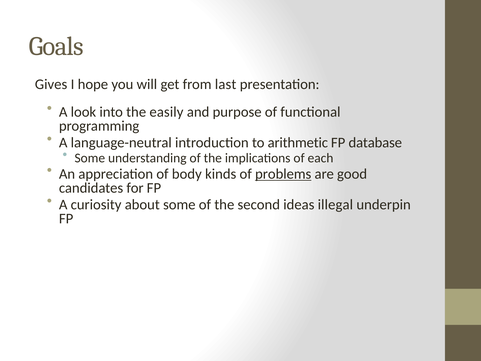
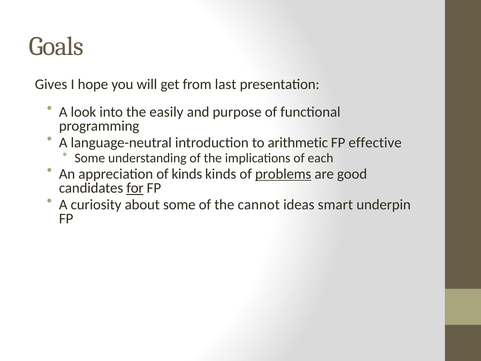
database: database -> effective (375, 142)
of body: body -> kinds (187, 174)
for underline: none -> present (135, 188)
second: second -> cannot (259, 204)
illegal: illegal -> smart (335, 204)
